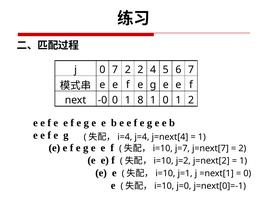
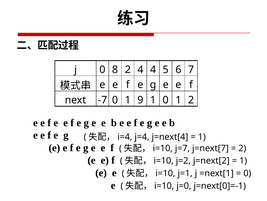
0 7: 7 -> 8 (115, 69)
2 2: 2 -> 4 (140, 69)
-0: -0 -> -7 (103, 100)
8: 8 -> 9 (140, 100)
